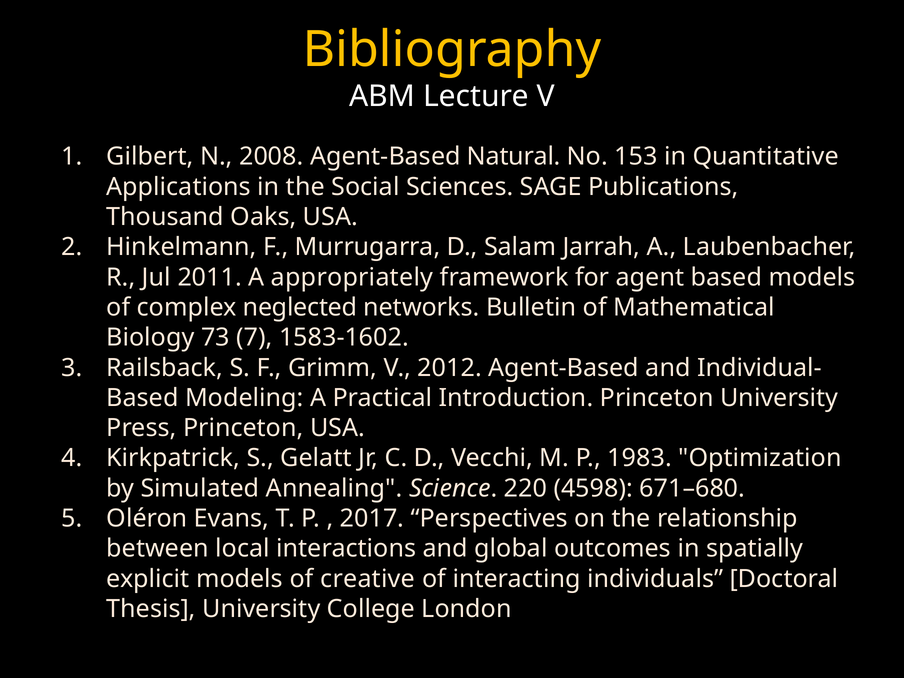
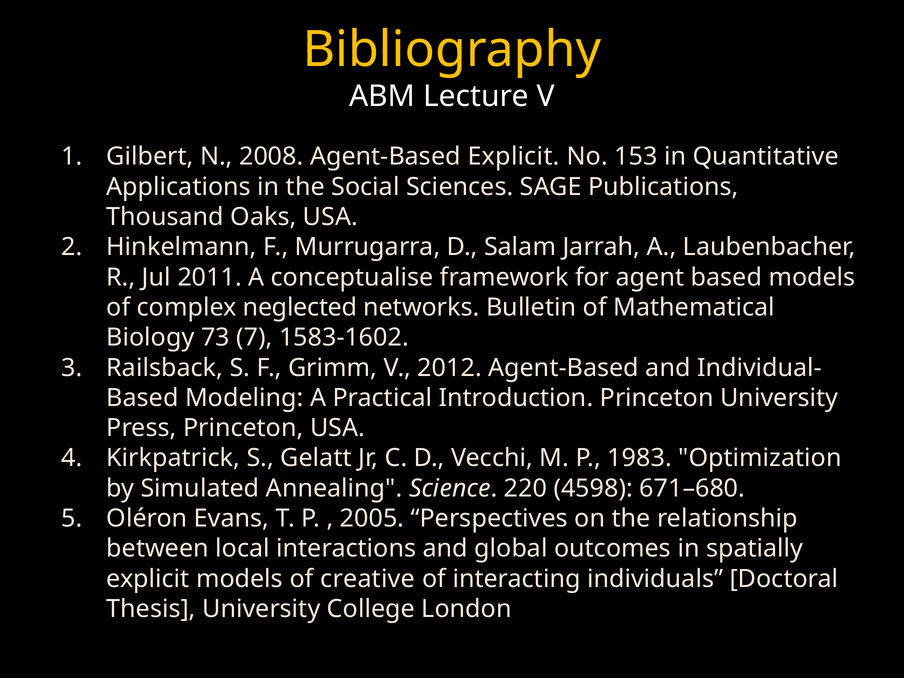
Agent-Based Natural: Natural -> Explicit (514, 157)
appropriately: appropriately -> conceptualise (352, 277)
2017: 2017 -> 2005 (372, 518)
